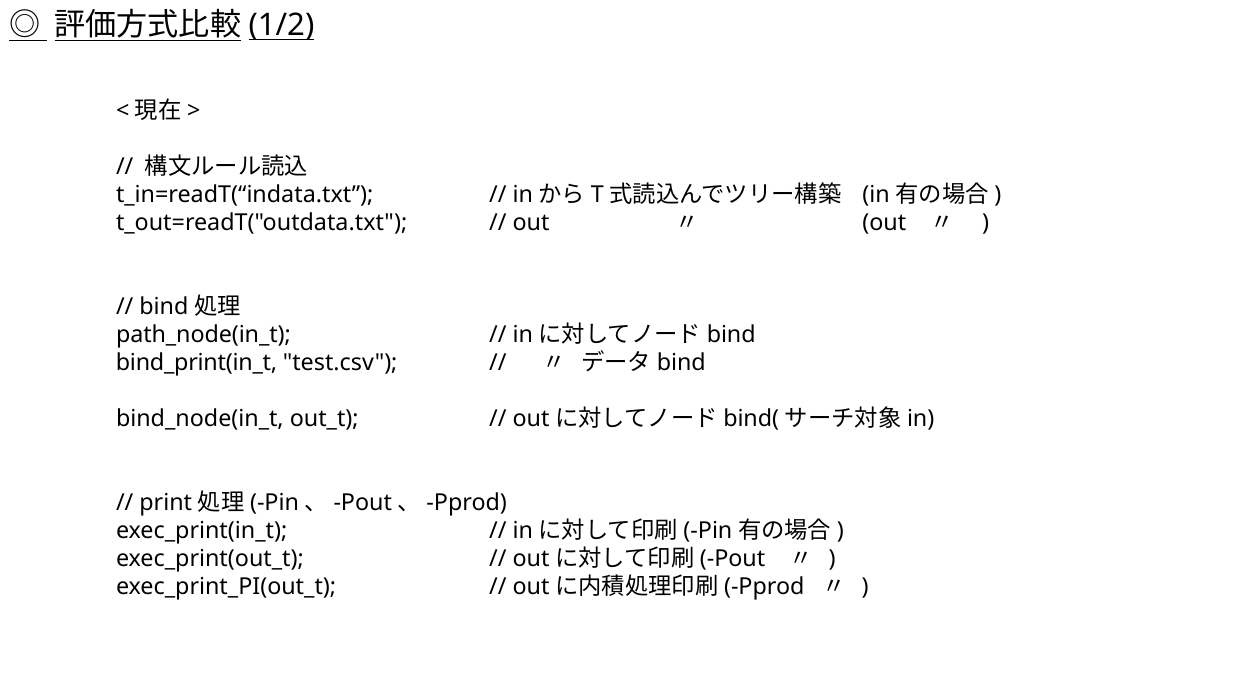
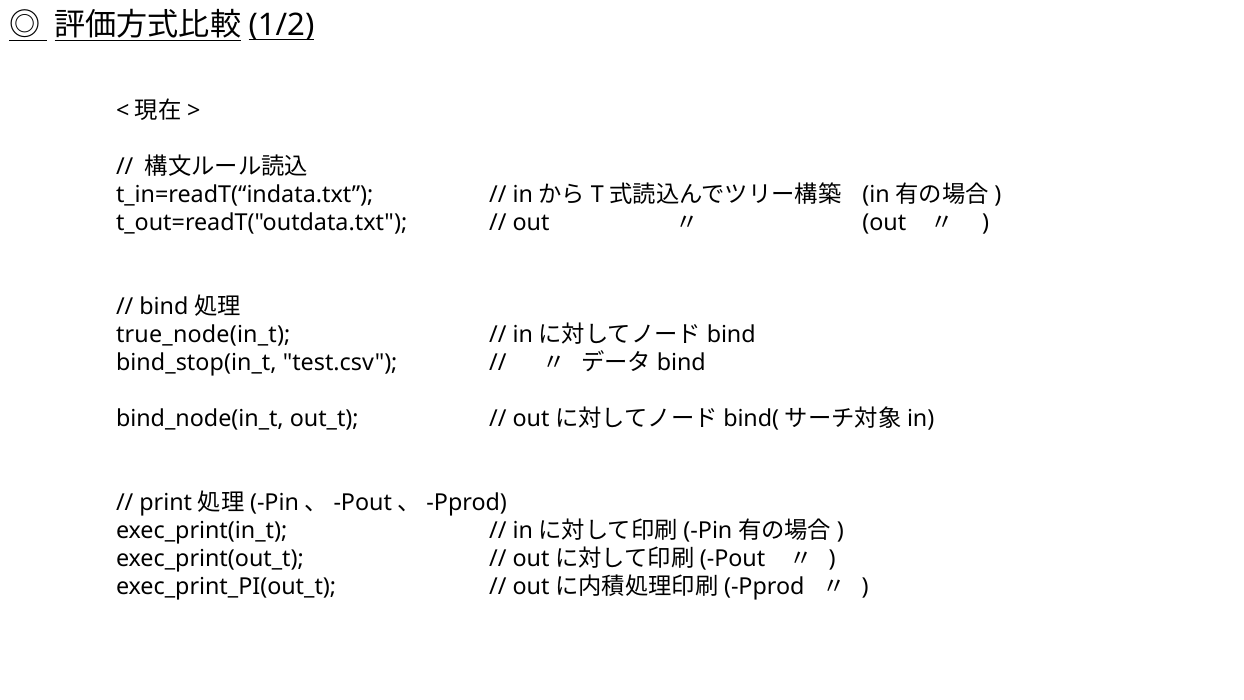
path_node(in_t: path_node(in_t -> true_node(in_t (203, 335)
bind_print(in_t: bind_print(in_t -> bind_stop(in_t (196, 363)
